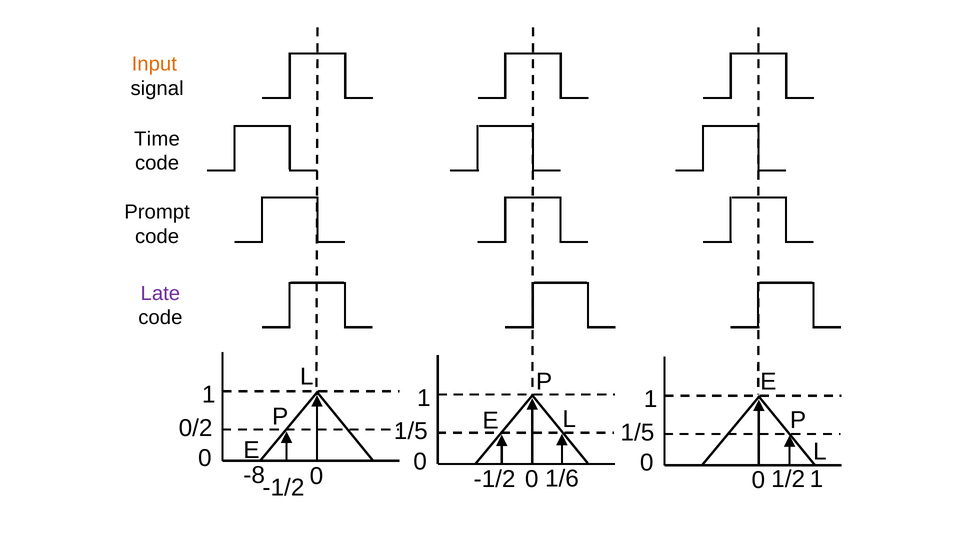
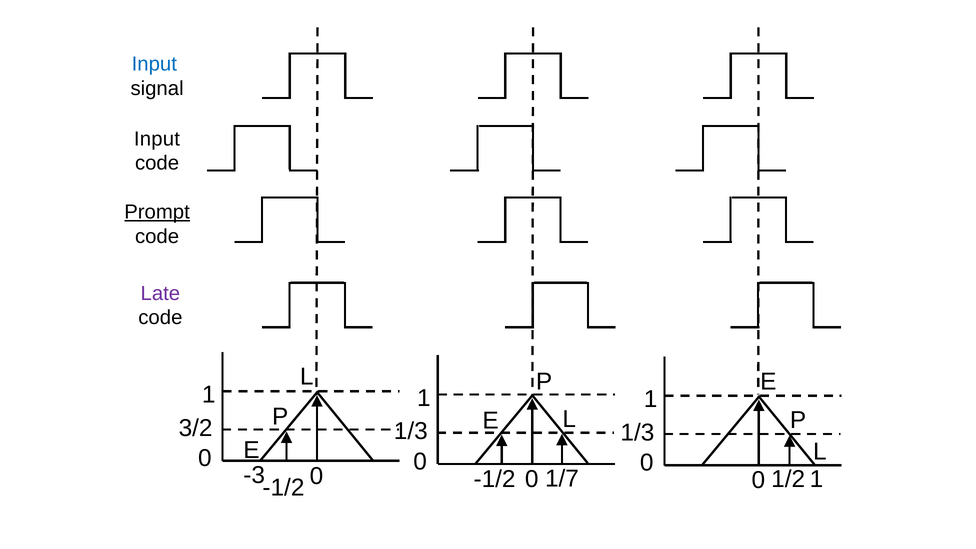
Input colour: orange -> blue (154, 64)
Time: Time -> Input (157, 139)
Prompt underline: none -> present (157, 212)
0/2: 0/2 -> 3/2 (196, 428)
1/5: 1/5 -> 1/3 (411, 431)
1/5: 1/5 -> 1/3 (637, 433)
-8: -8 -> -3 (254, 475)
1/6: 1/6 -> 1/7 (562, 479)
